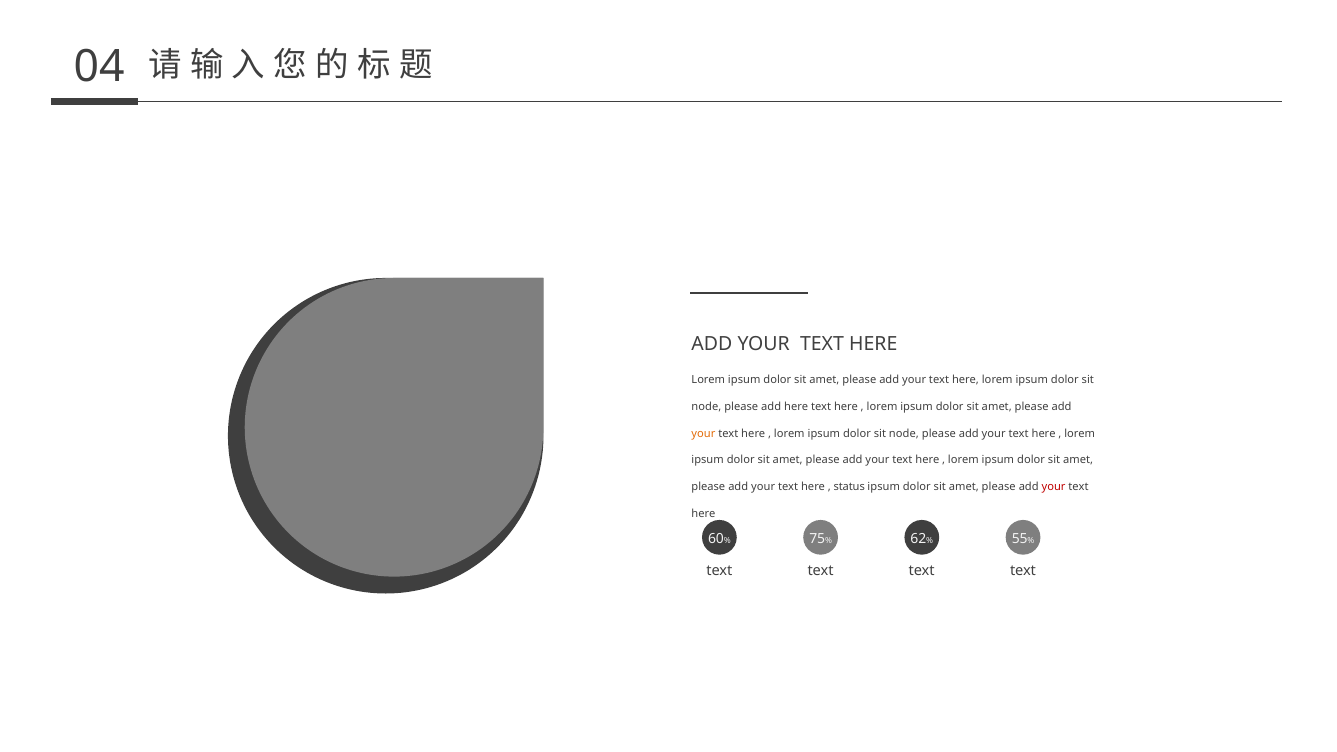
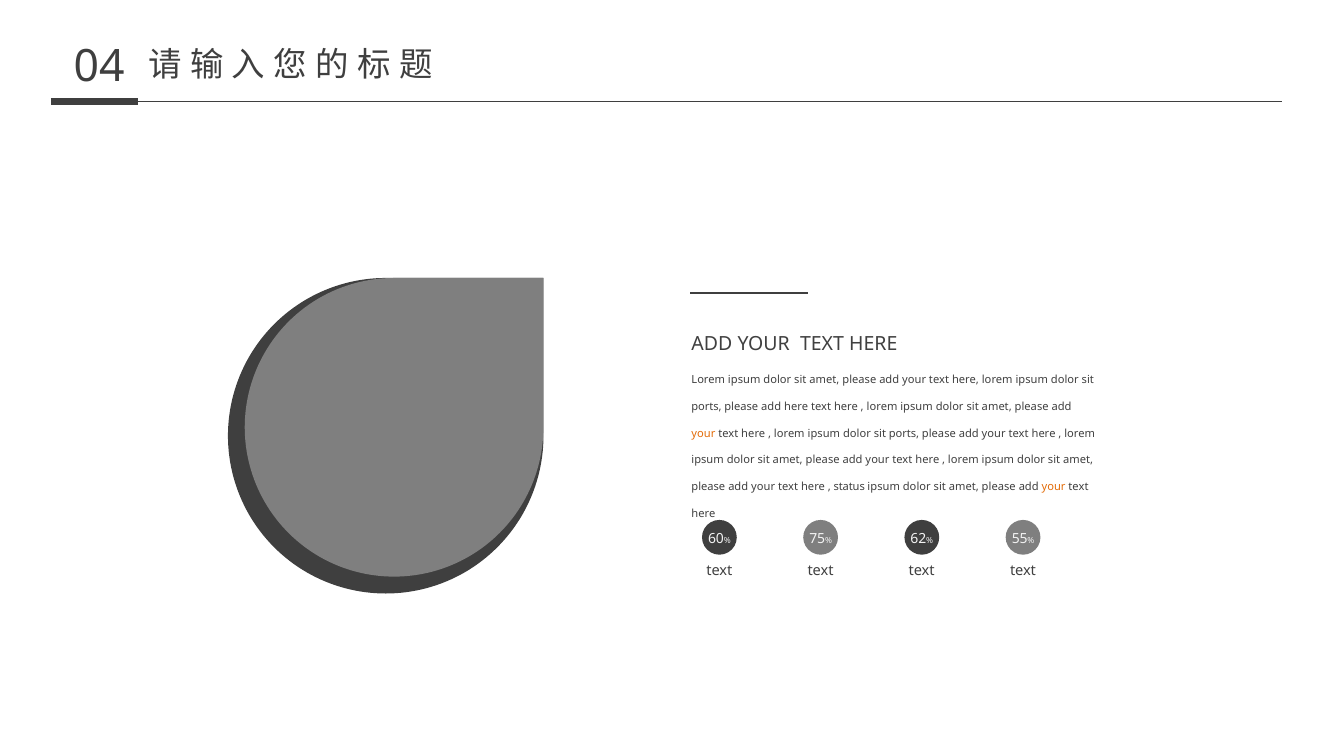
node: node -> ports (707, 407)
node: node -> ports (904, 433)
your colour: red -> orange (1054, 487)
